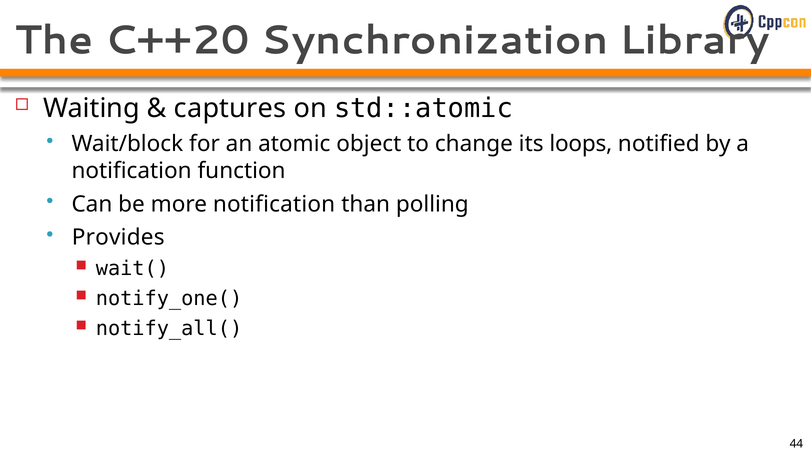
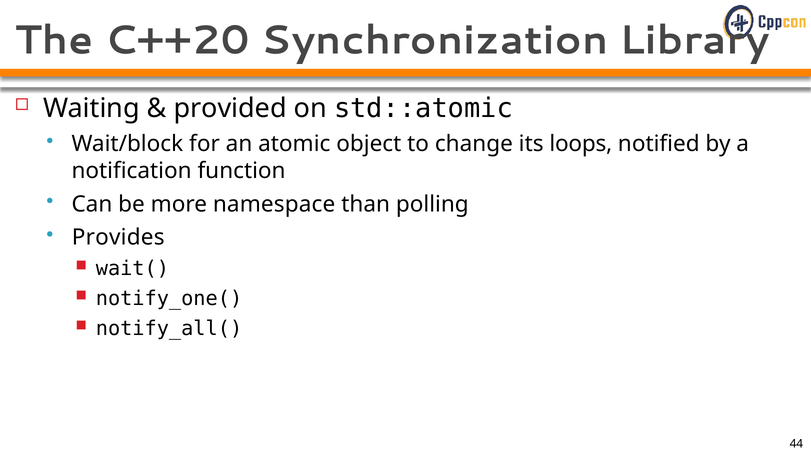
captures: captures -> provided (230, 108)
more notification: notification -> namespace (274, 204)
